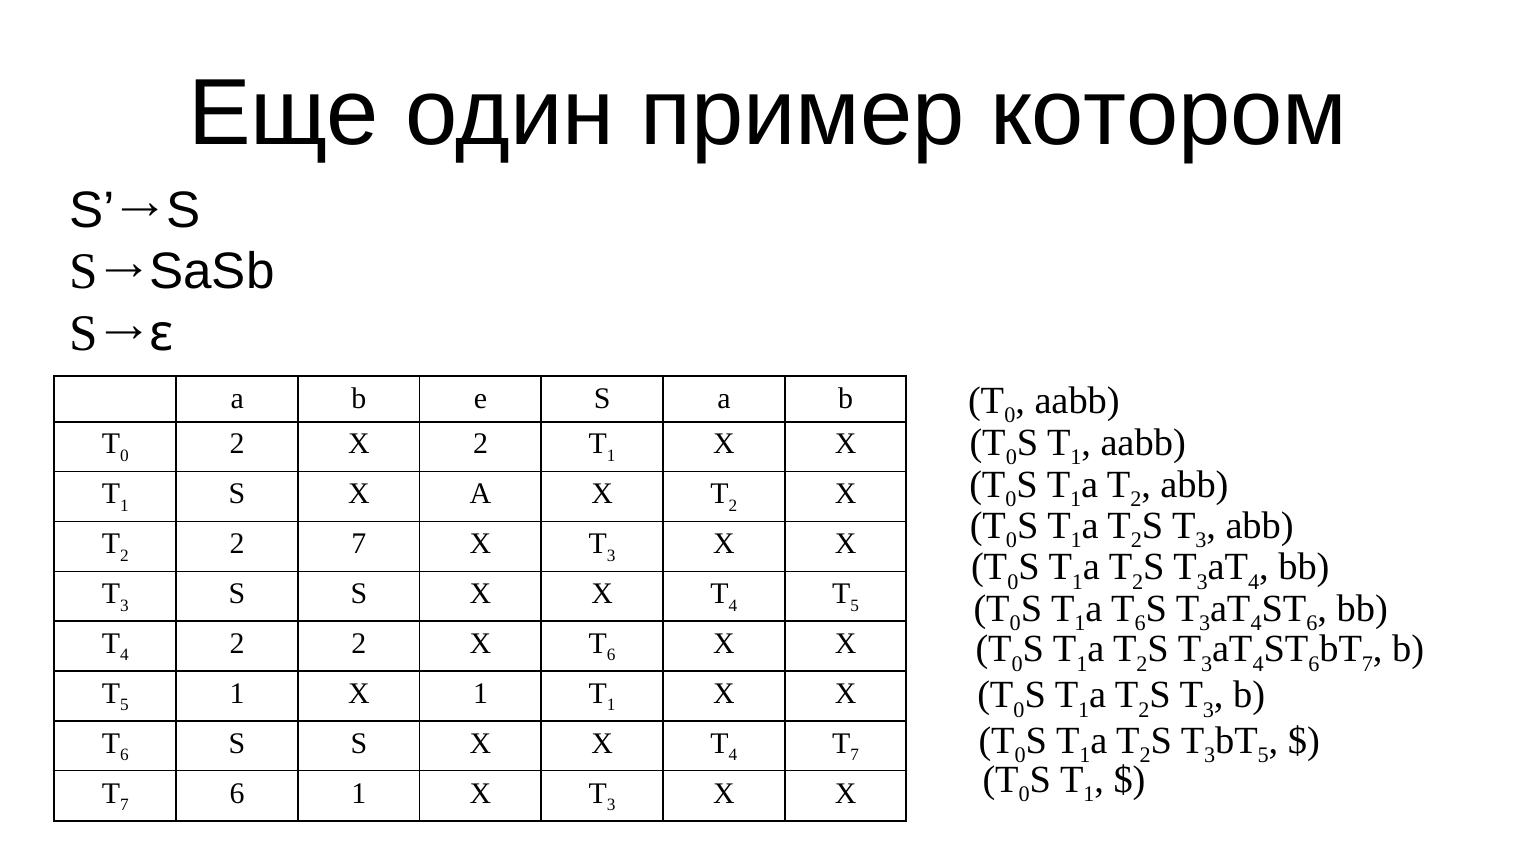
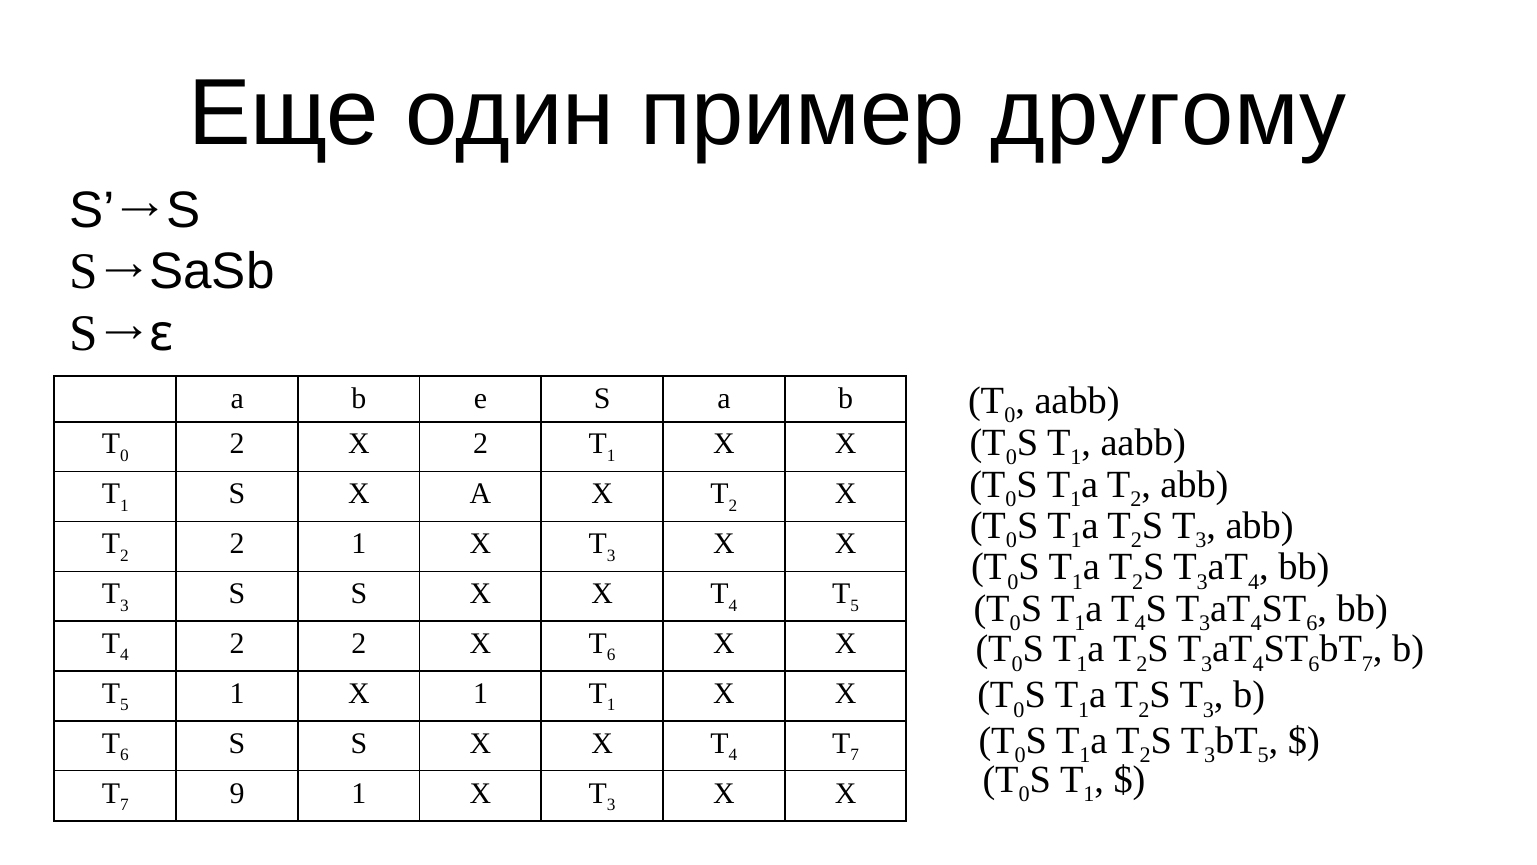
котором: котором -> другому (1169, 113)
2 7: 7 -> 1 (359, 544)
6: 6 -> 4 (1140, 623)
6: 6 -> 9 (237, 793)
